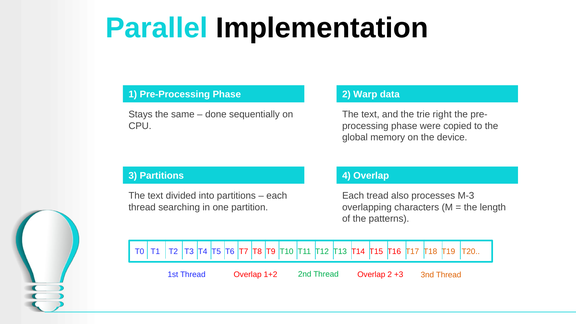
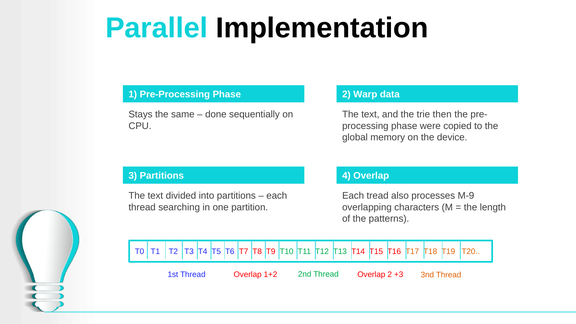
right: right -> then (442, 114)
M-3: M-3 -> M-9 (466, 196)
